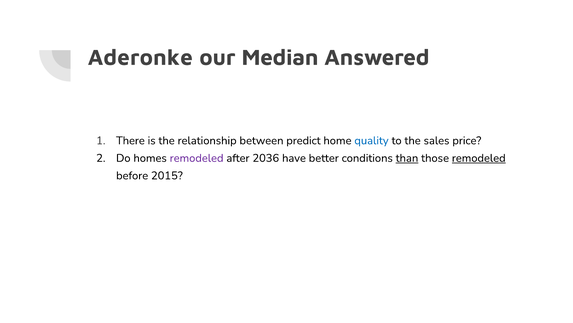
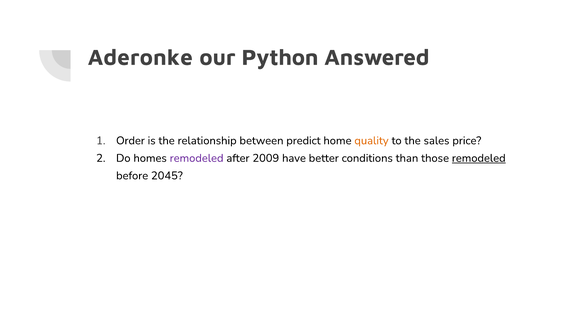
Median: Median -> Python (280, 57)
There: There -> Order (130, 140)
quality colour: blue -> orange (371, 140)
2036: 2036 -> 2009 (266, 158)
than underline: present -> none (407, 158)
2015: 2015 -> 2045 (167, 175)
